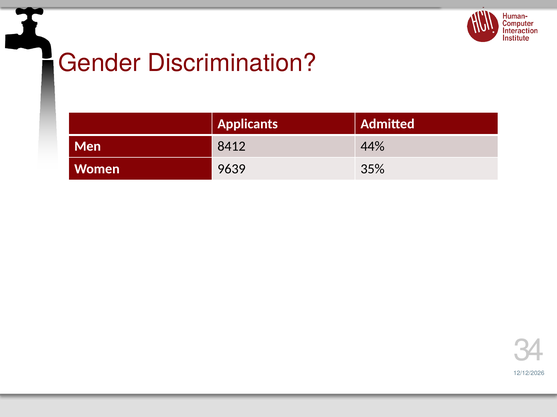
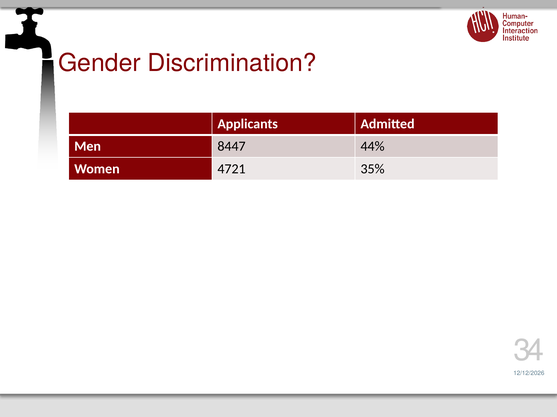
8412: 8412 -> 8447 (232, 147)
9639: 9639 -> 4721 (232, 169)
